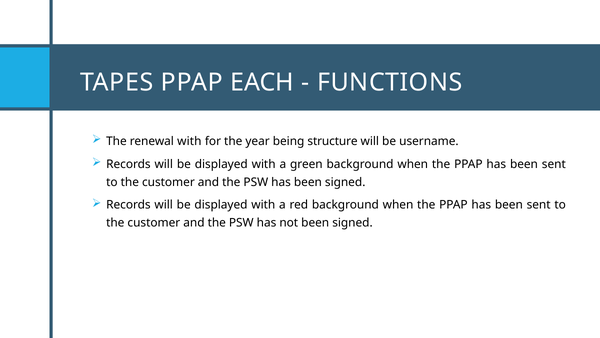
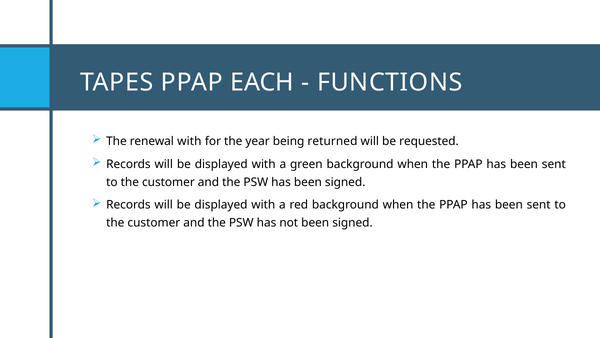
structure: structure -> returned (332, 141)
username: username -> requested (429, 141)
